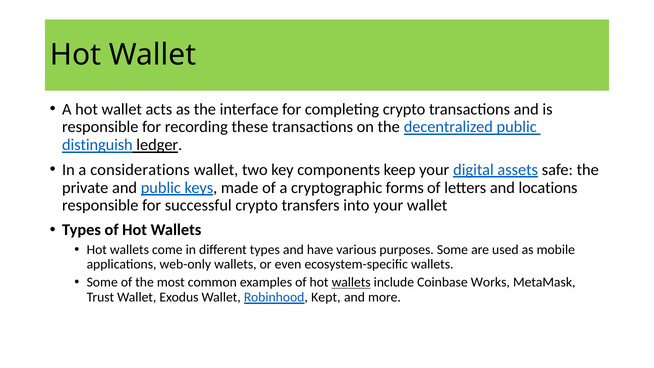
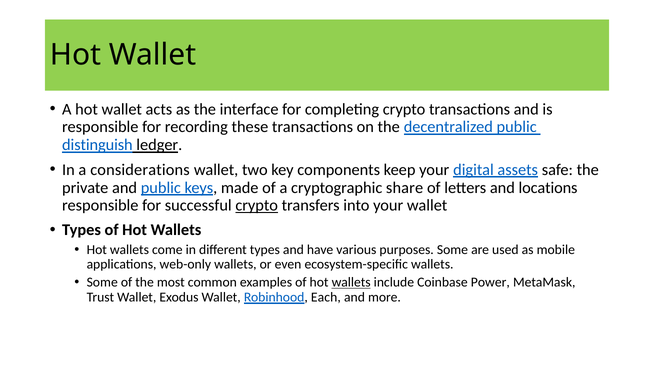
forms: forms -> share (405, 188)
crypto underline: none -> present (257, 205)
Works: Works -> Power (490, 282)
Kept: Kept -> Each (326, 297)
